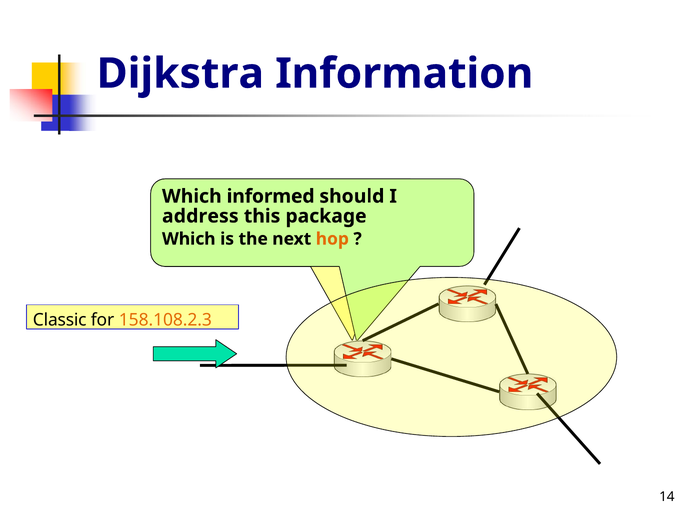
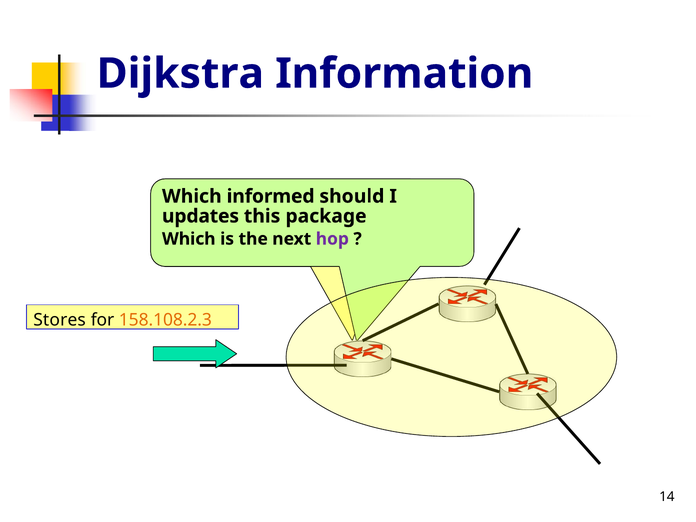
address: address -> updates (201, 216)
hop colour: orange -> purple (332, 239)
Classic: Classic -> Stores (60, 320)
